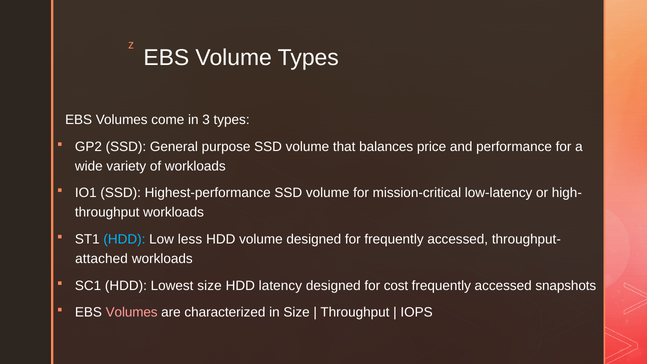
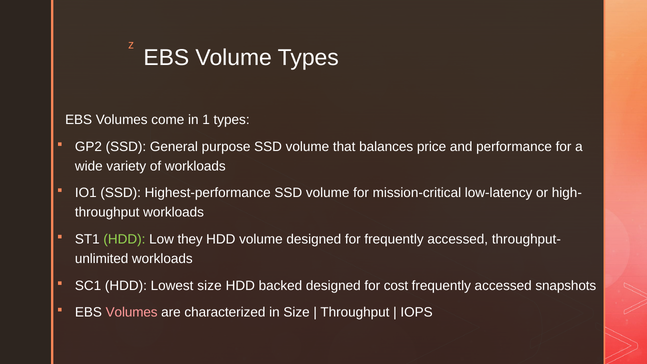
3: 3 -> 1 (206, 120)
HDD colour: light blue -> light green (124, 239)
less: less -> they (190, 239)
attached: attached -> unlimited (102, 259)
latency: latency -> backed (280, 286)
